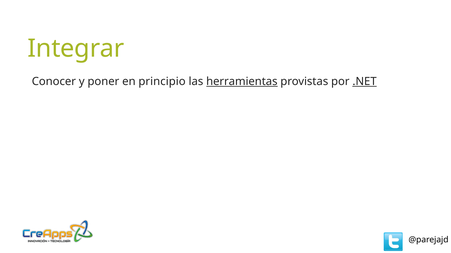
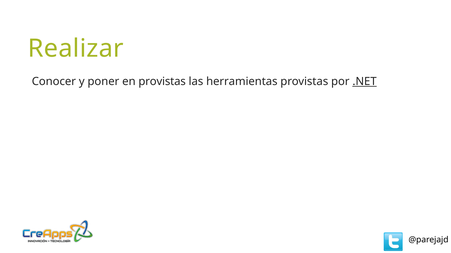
Integrar: Integrar -> Realizar (76, 49)
en principio: principio -> provistas (162, 82)
herramientas underline: present -> none (242, 82)
